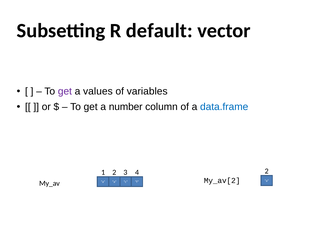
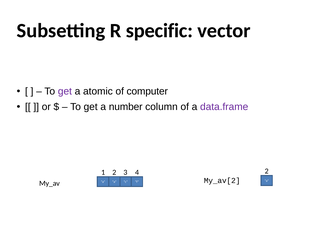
default: default -> specific (159, 31)
values: values -> atomic (98, 92)
variables: variables -> computer (147, 92)
data.frame colour: blue -> purple (224, 107)
